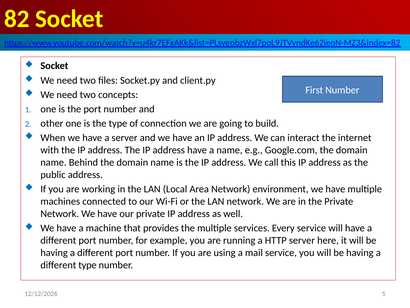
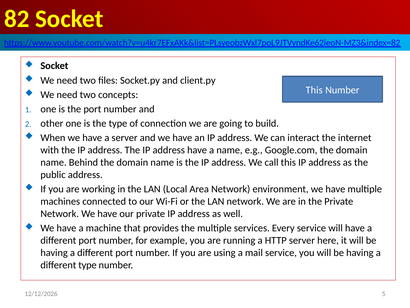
First: First -> This (314, 90)
